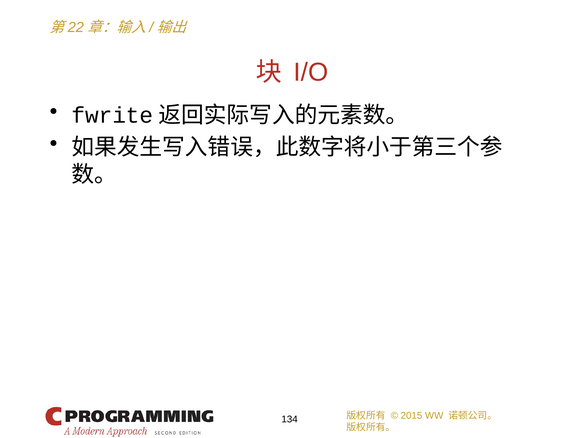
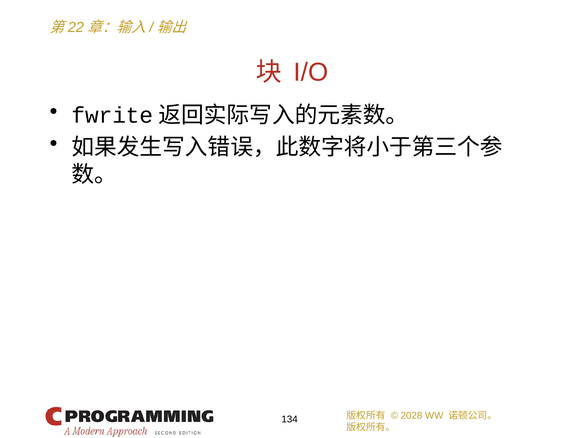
2015: 2015 -> 2028 (411, 416)
